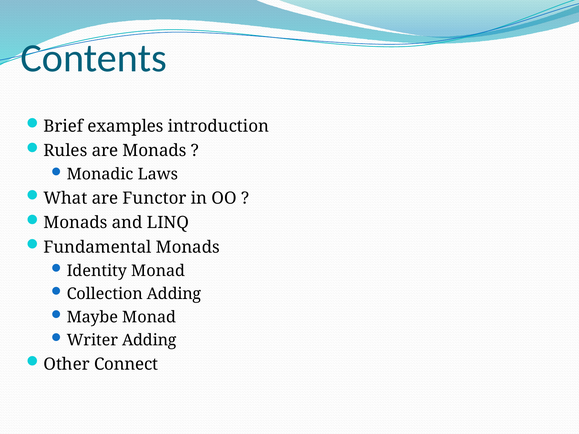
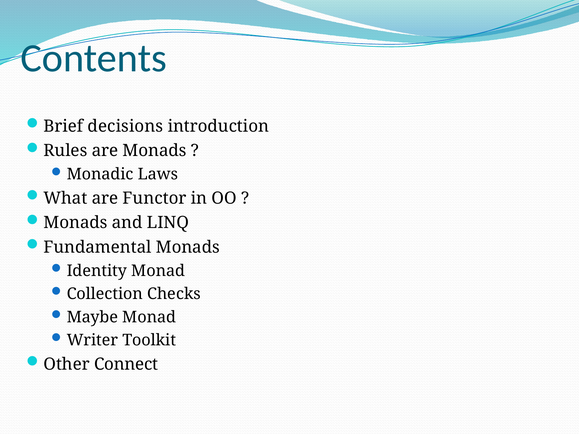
examples: examples -> decisions (125, 126)
Collection Adding: Adding -> Checks (174, 294)
Writer Adding: Adding -> Toolkit (149, 340)
